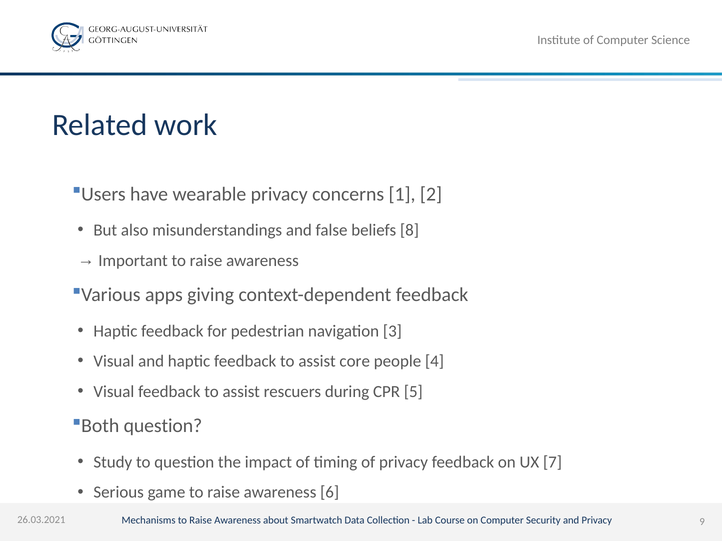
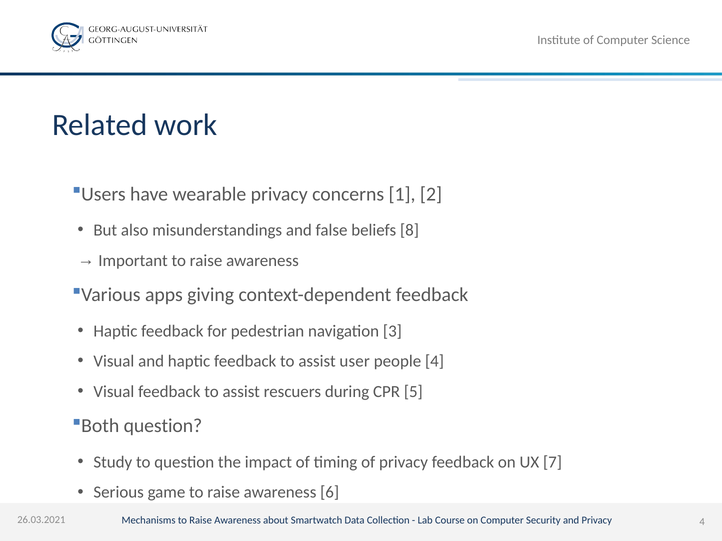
core: core -> user (355, 362)
26.03.2021 9: 9 -> 4 (702, 522)
